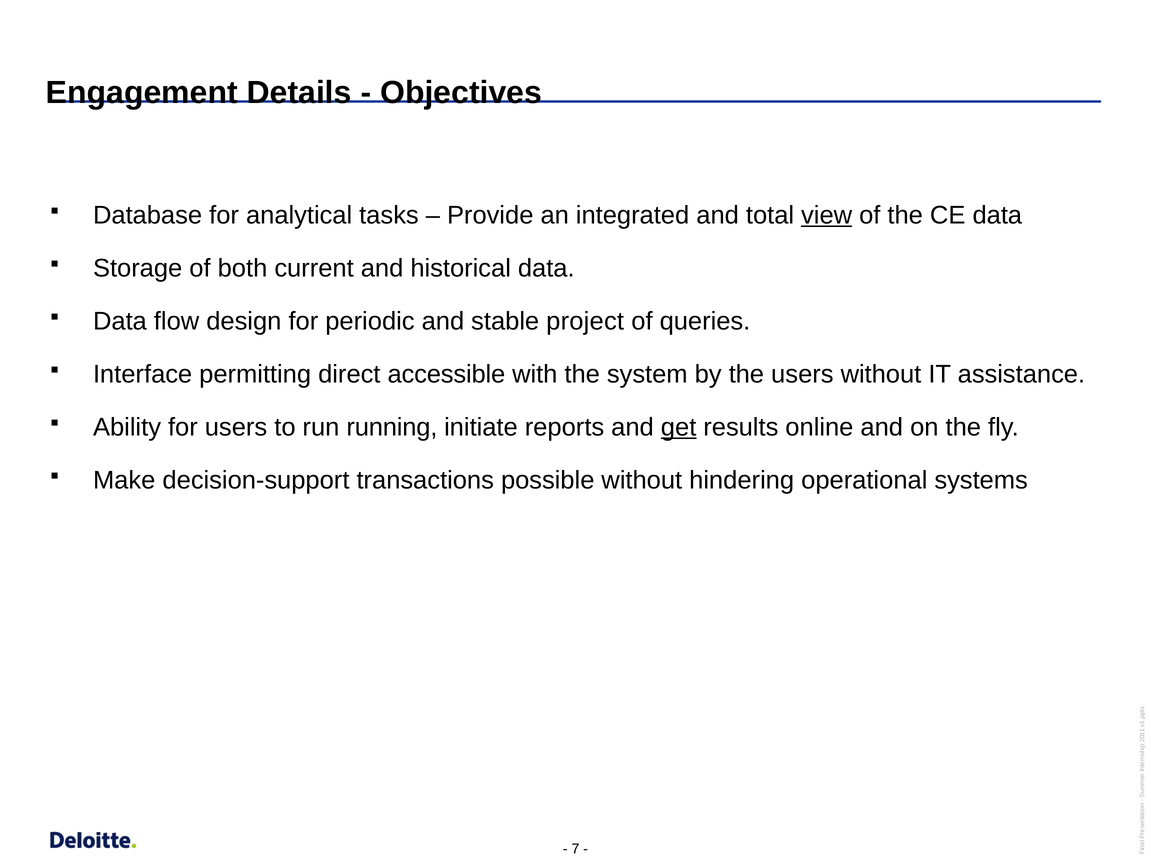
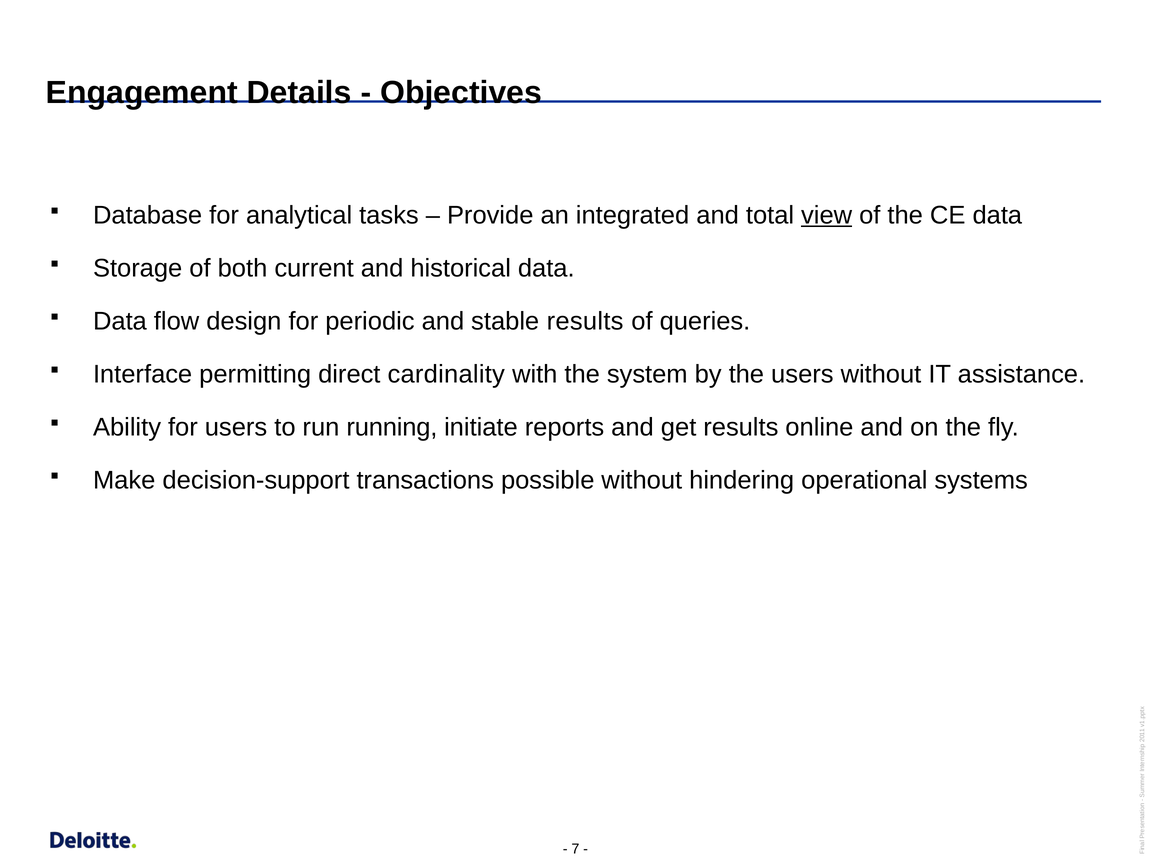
stable project: project -> results (585, 321)
accessible: accessible -> cardinality (446, 374)
get underline: present -> none (679, 427)
